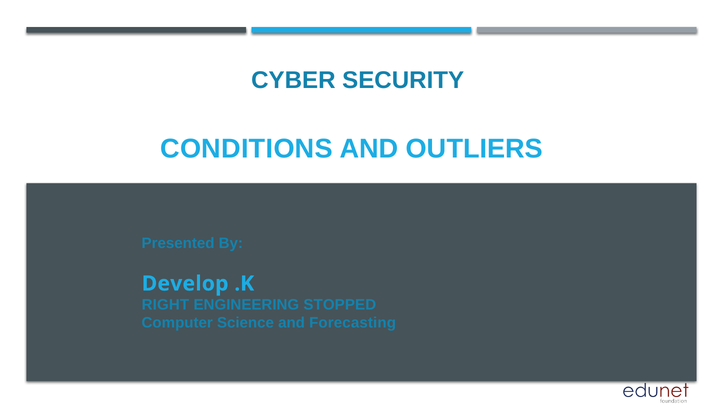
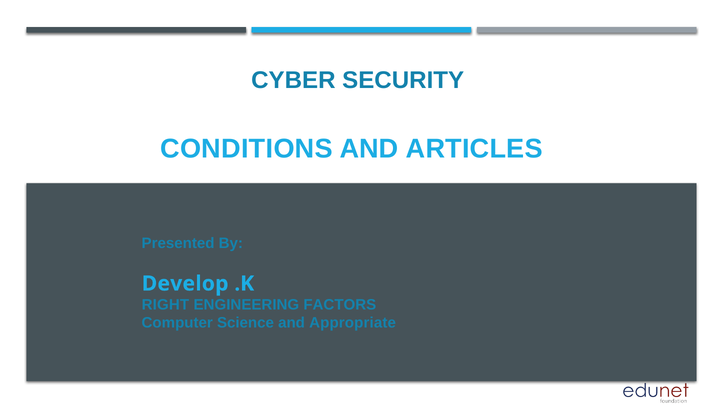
OUTLIERS: OUTLIERS -> ARTICLES (474, 149)
STOPPED: STOPPED -> FACTORS (340, 305)
Forecasting: Forecasting -> Appropriate (353, 323)
